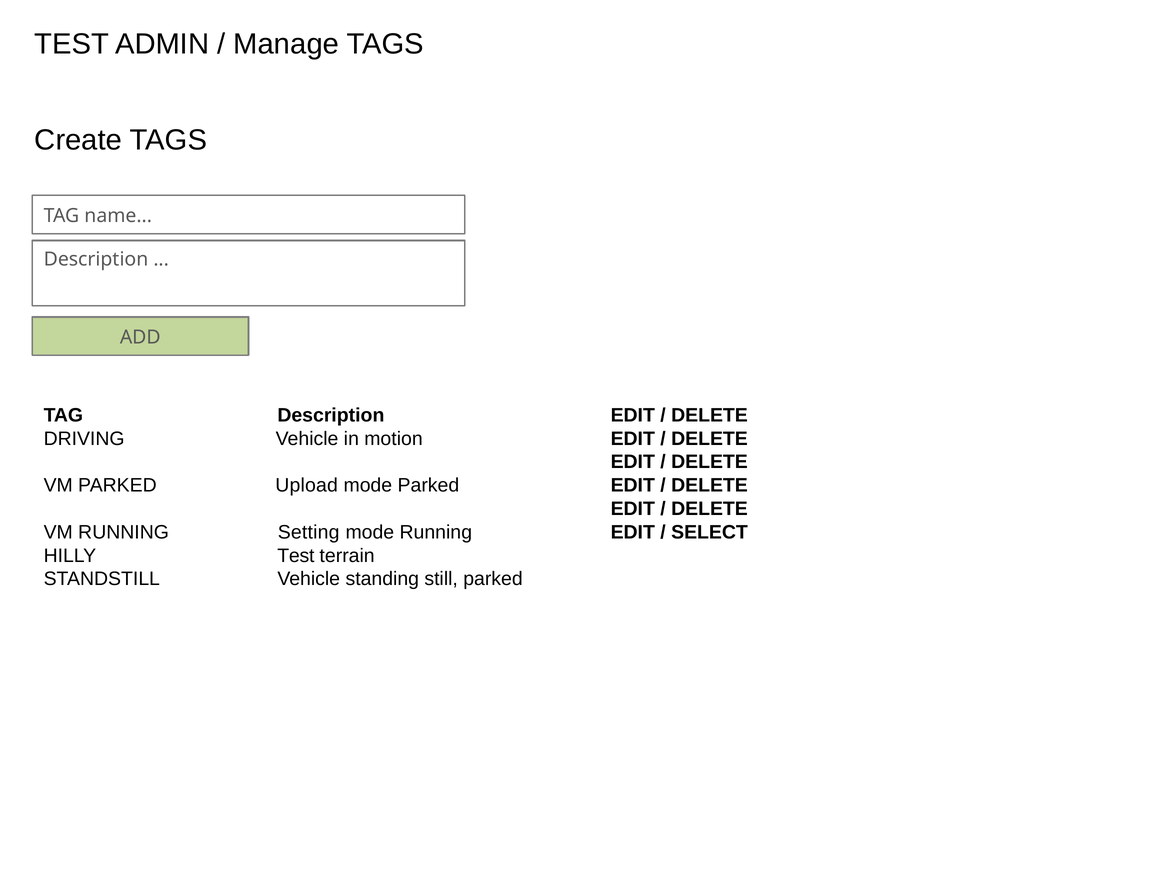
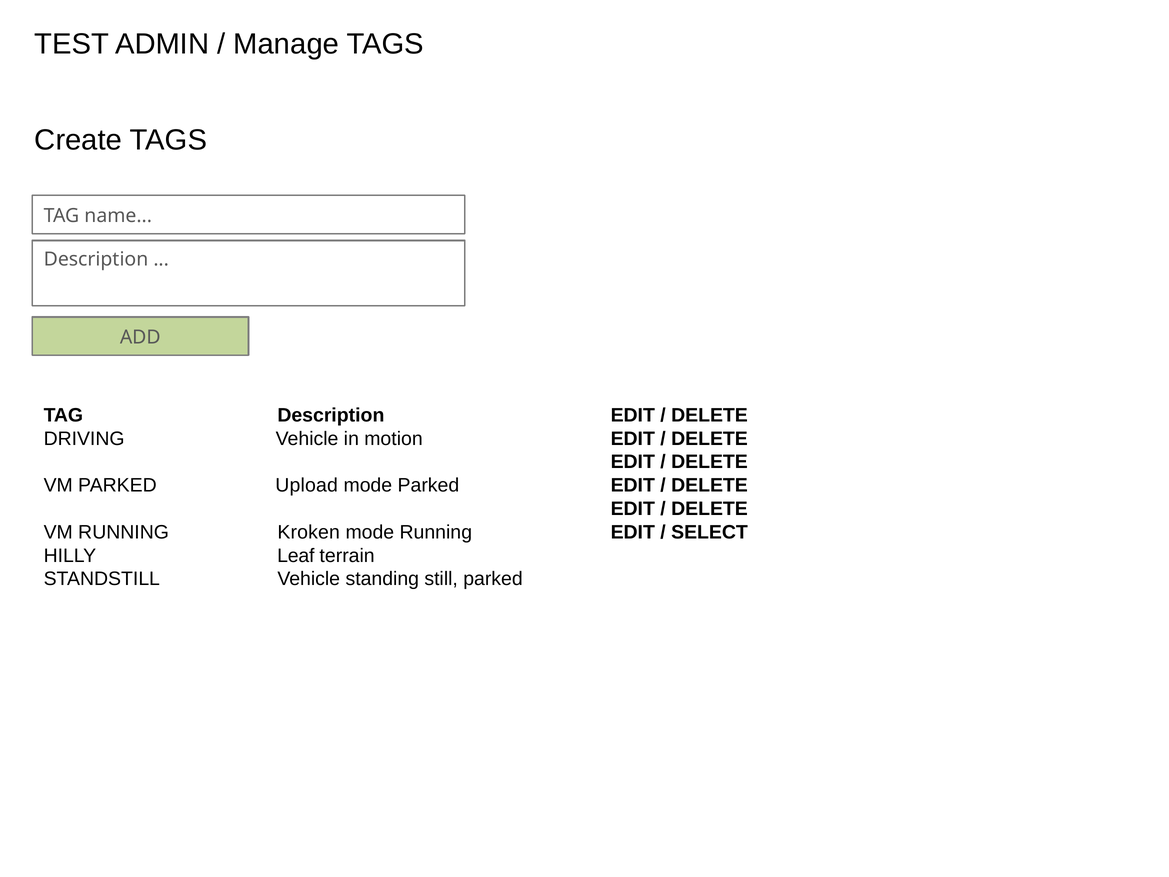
Setting: Setting -> Kroken (309, 532)
HILLY Test: Test -> Leaf (296, 555)
